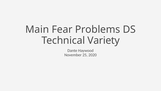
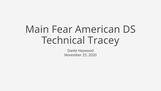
Problems: Problems -> American (98, 29)
Variety: Variety -> Tracey (104, 40)
